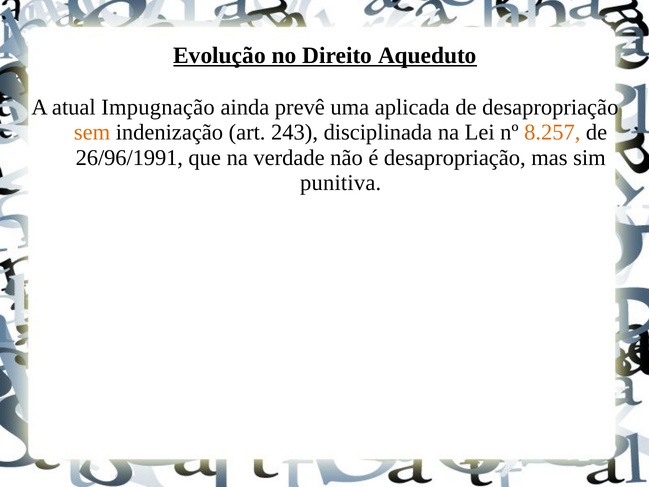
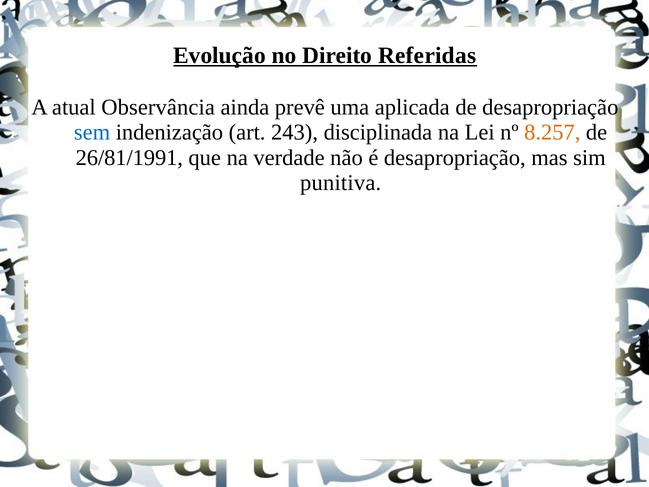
Aqueduto: Aqueduto -> Referidas (427, 55)
Impugnação: Impugnação -> Observância (158, 107)
sem colour: orange -> blue (92, 132)
26/96/1991: 26/96/1991 -> 26/81/1991 (129, 158)
